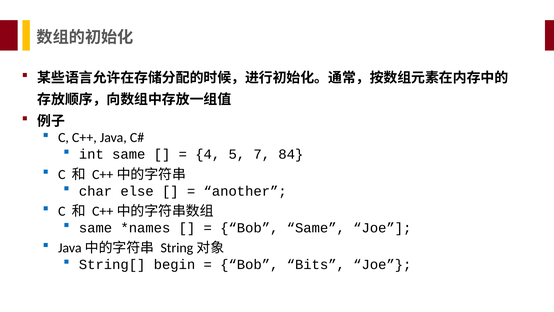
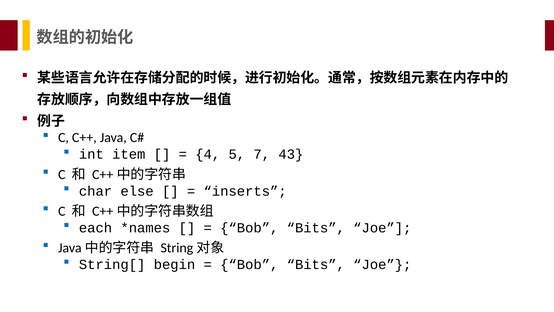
int same: same -> item (129, 154)
84: 84 -> 43 (291, 154)
another: another -> inserts (245, 191)
same: same -> each (96, 228)
Same: Same -> Bits (316, 228)
